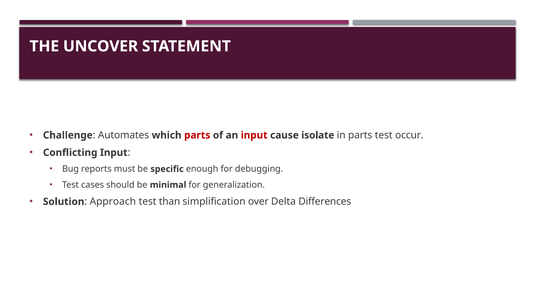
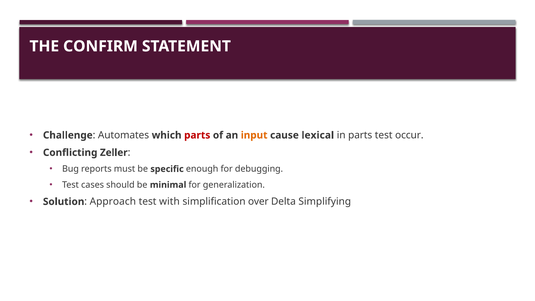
UNCOVER: UNCOVER -> CONFIRM (101, 46)
input colour: red -> orange (254, 135)
isolate: isolate -> lexical (318, 135)
Conflicting Input: Input -> Zeller (114, 153)
than: than -> with (169, 202)
Differences: Differences -> Simplifying (325, 202)
